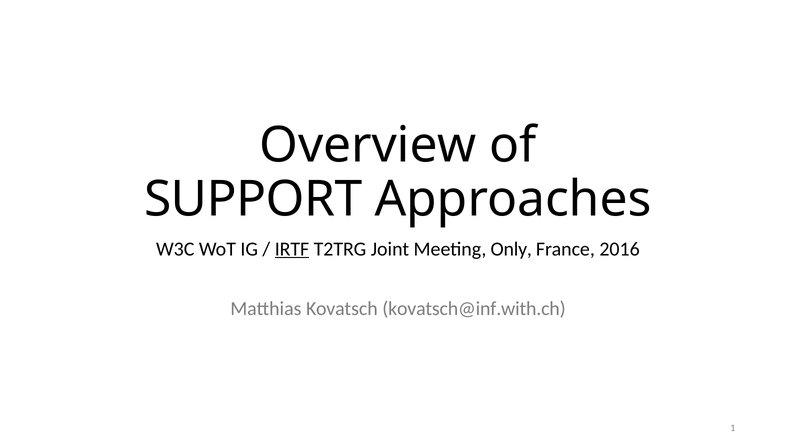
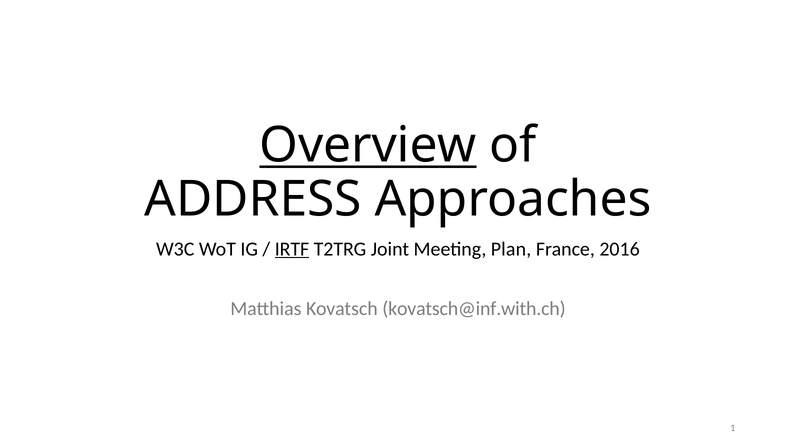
Overview underline: none -> present (368, 145)
SUPPORT: SUPPORT -> ADDRESS (253, 199)
Only: Only -> Plan (511, 249)
